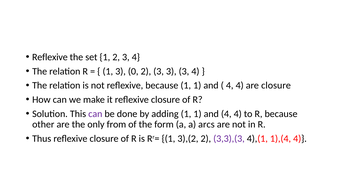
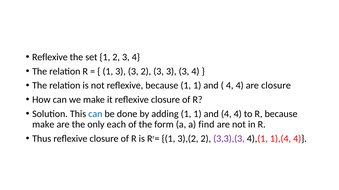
1 3 0: 0 -> 3 (133, 72)
can colour: purple -> blue (95, 114)
other: other -> make (43, 125)
from: from -> each (116, 125)
arcs: arcs -> find (206, 125)
